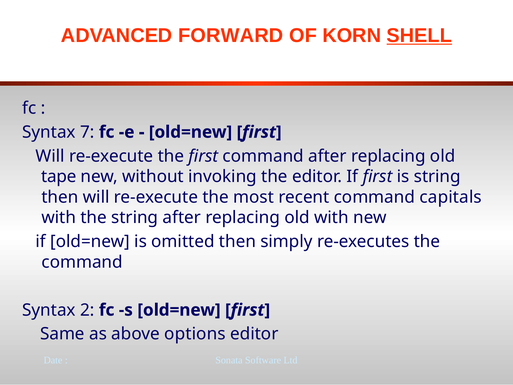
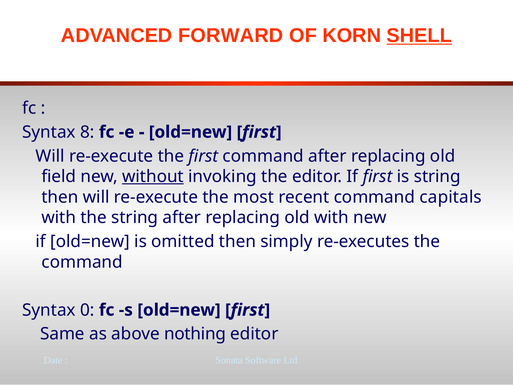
7: 7 -> 8 (87, 132)
tape: tape -> field (59, 176)
without underline: none -> present (153, 176)
2: 2 -> 0 (87, 310)
options: options -> nothing (195, 334)
